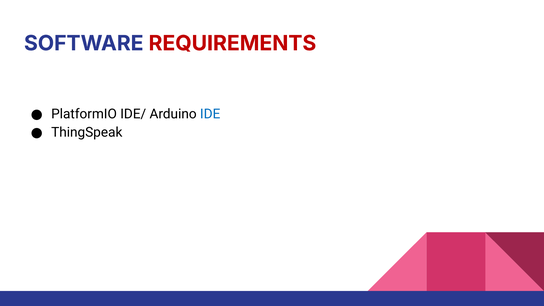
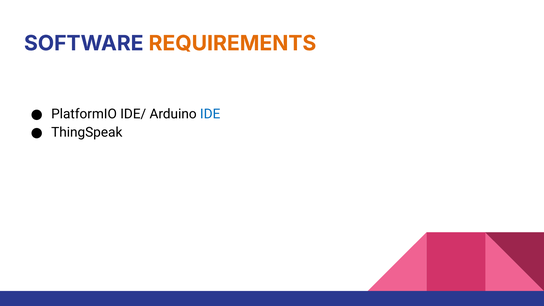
REQUIREMENTS colour: red -> orange (232, 43)
